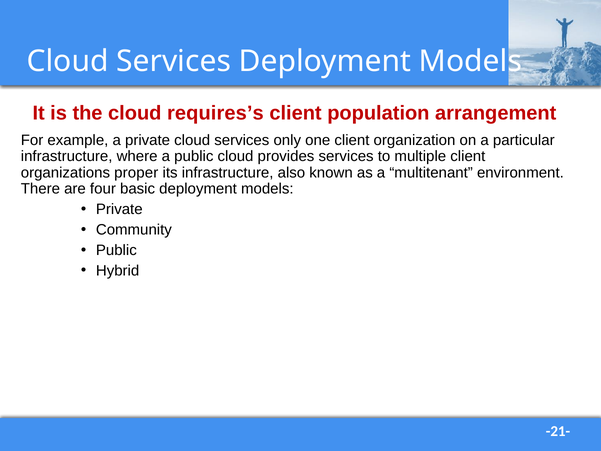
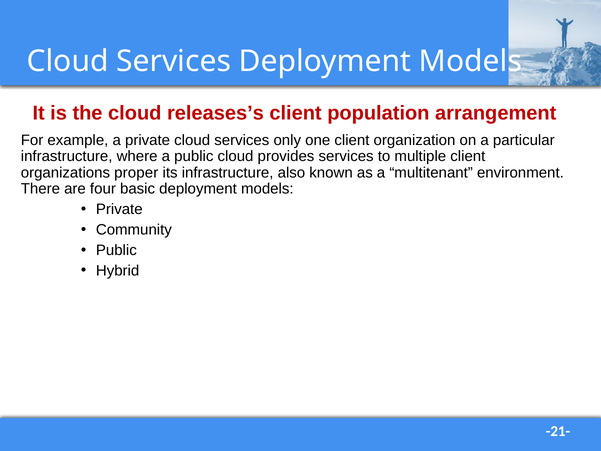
requires’s: requires’s -> releases’s (215, 113)
